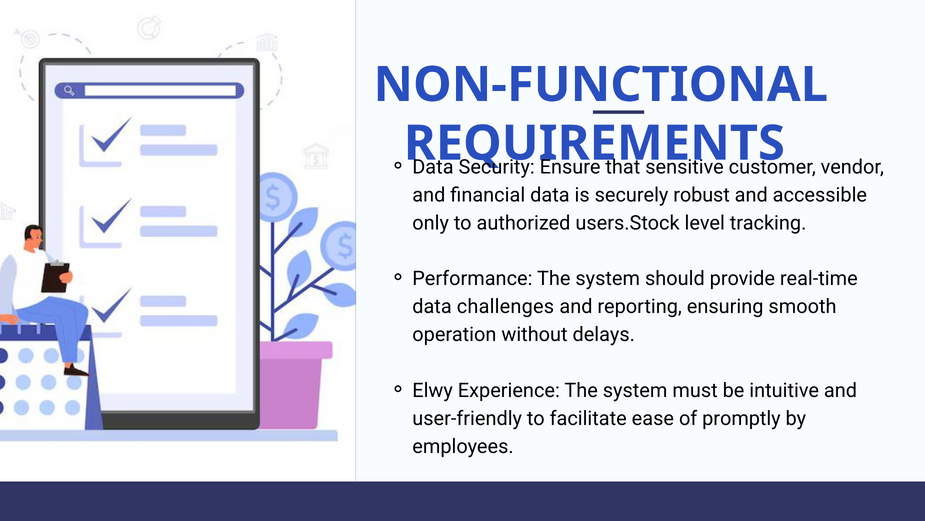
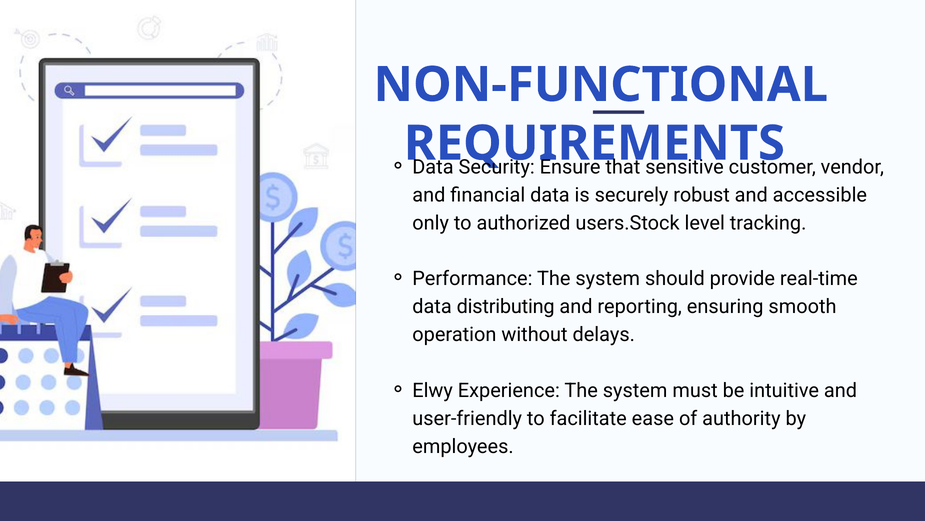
challenges: challenges -> distributing (506, 306)
promptly: promptly -> authority (741, 418)
